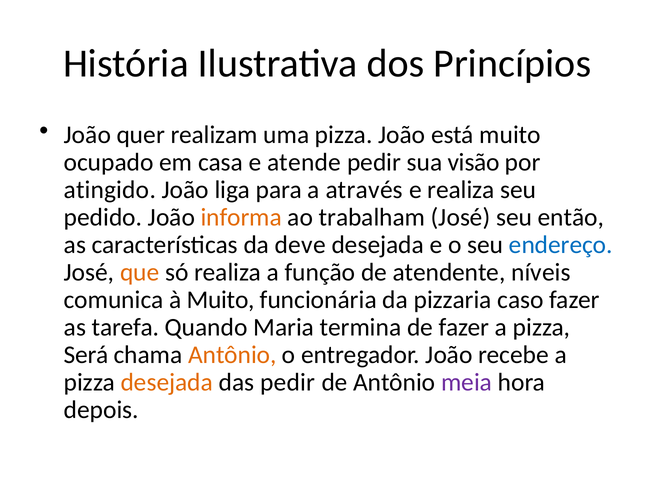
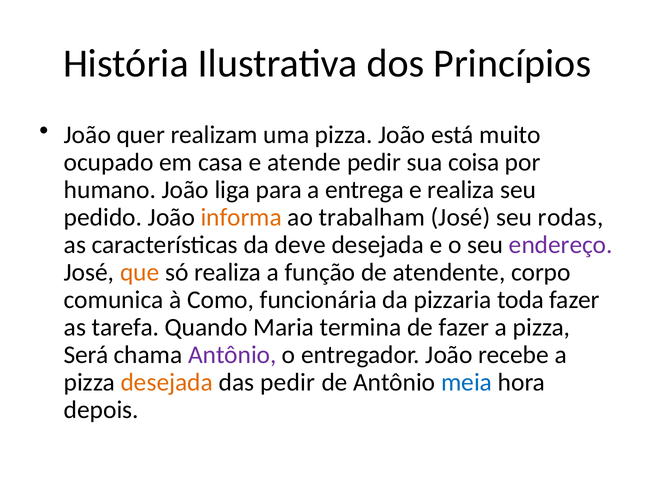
visão: visão -> coisa (474, 162)
atingido: atingido -> humano (110, 190)
através: através -> entrega (364, 190)
então: então -> rodas (571, 218)
endereço colour: blue -> purple (561, 245)
níveis: níveis -> corpo (541, 273)
à Muito: Muito -> Como (221, 300)
caso: caso -> toda (520, 300)
Antônio colour: orange -> purple (232, 355)
meia colour: purple -> blue (467, 383)
